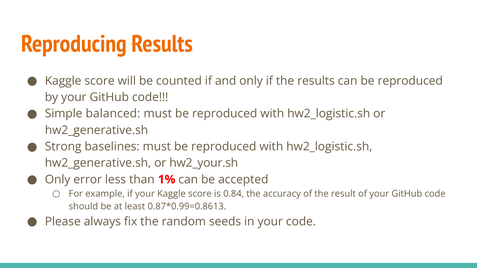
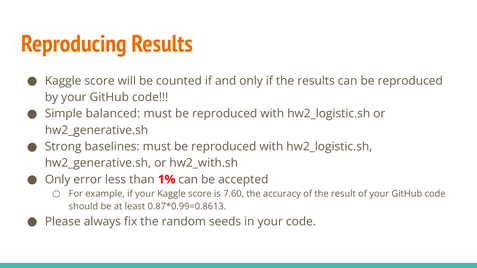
hw2_your.sh: hw2_your.sh -> hw2_with.sh (204, 163)
0.84: 0.84 -> 7.60 (234, 194)
